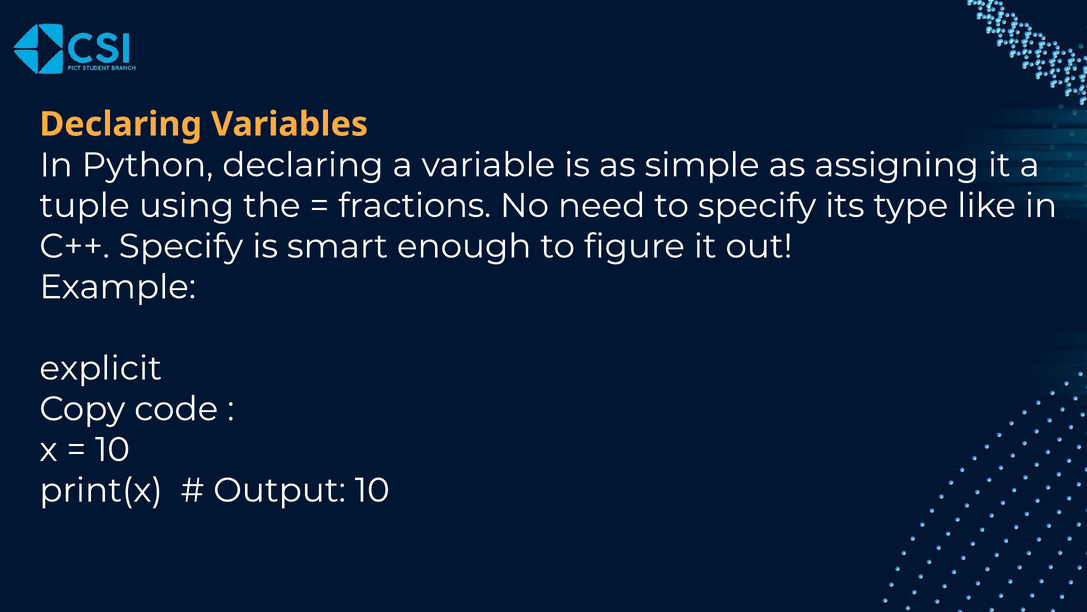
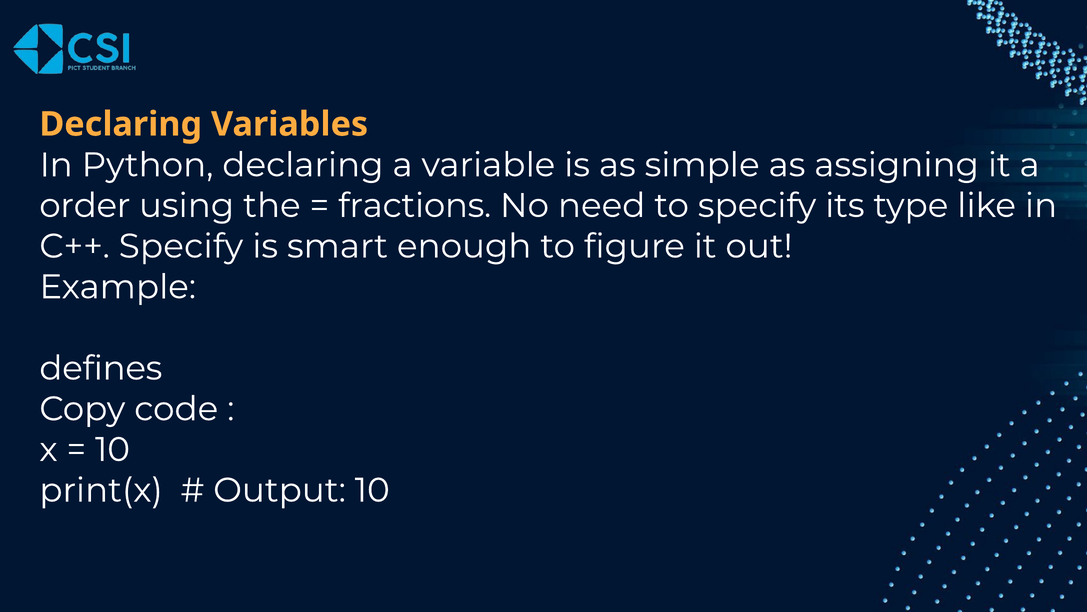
tuple: tuple -> order (85, 205)
explicit: explicit -> defines (101, 368)
